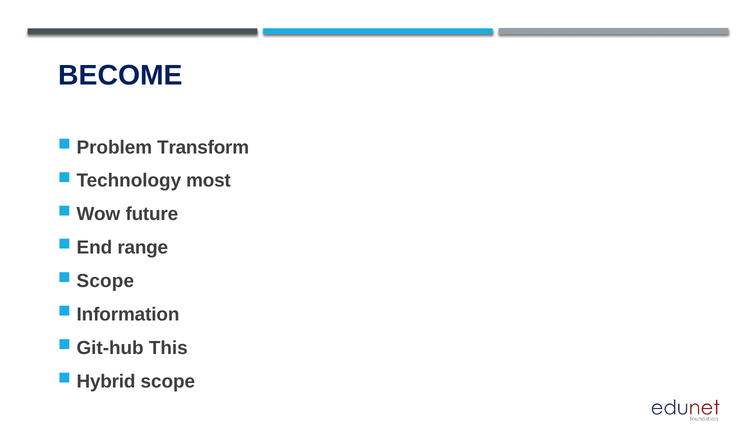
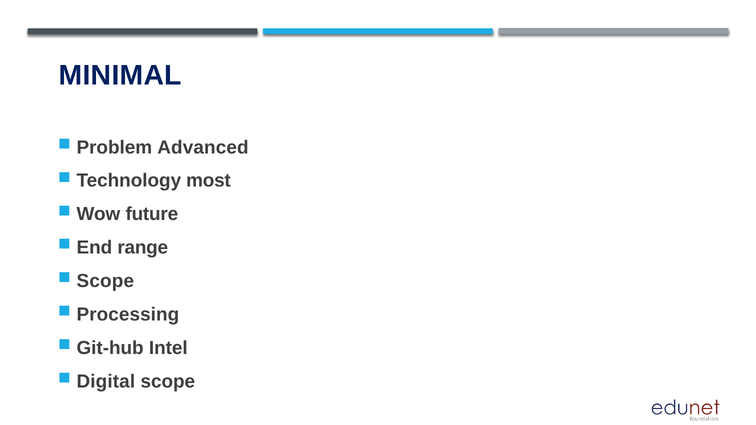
BECOME: BECOME -> MINIMAL (120, 75)
Transform: Transform -> Advanced (203, 147)
Information: Information -> Processing (128, 315)
This: This -> Intel (168, 348)
Hybrid: Hybrid -> Digital (106, 382)
